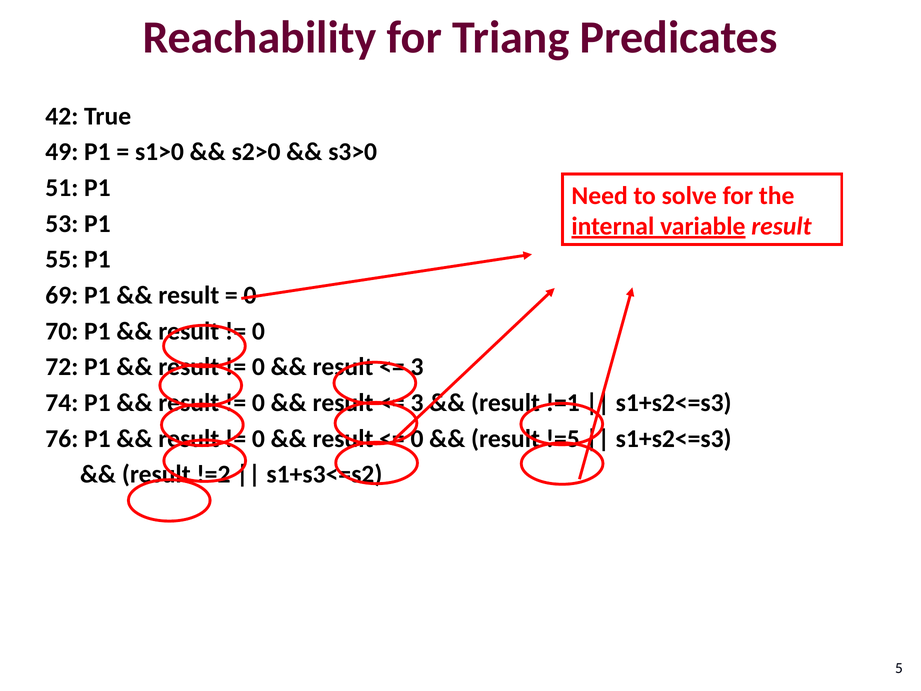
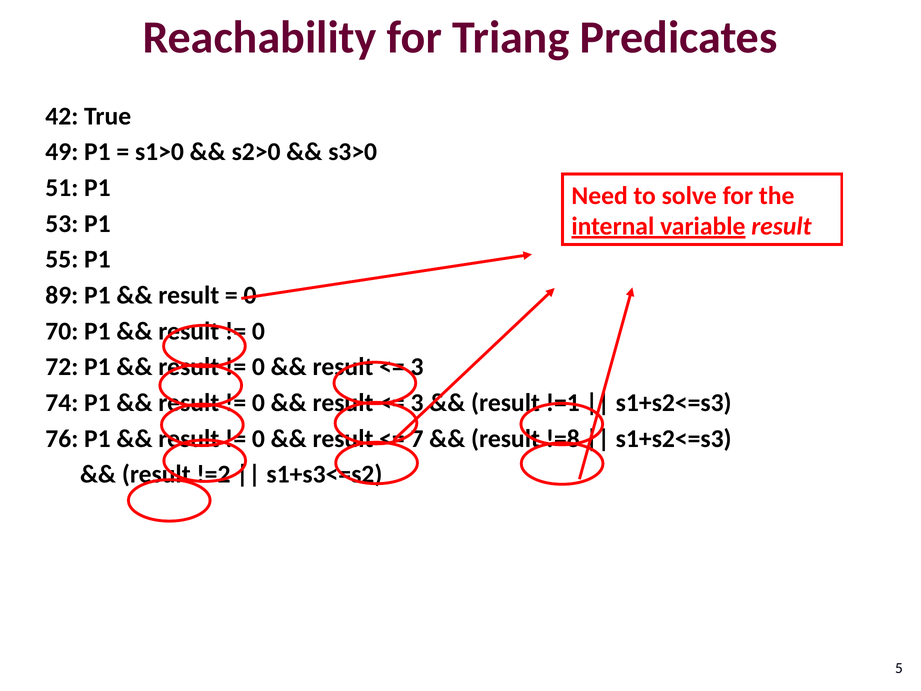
69: 69 -> 89 (62, 295)
0: 0 -> 7 (417, 438)
!=5: !=5 -> !=8 (563, 438)
